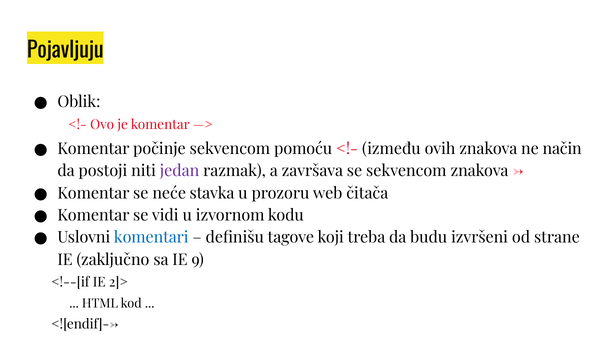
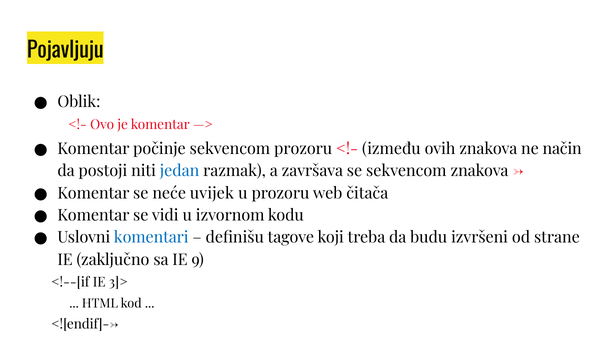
sekvencom pomoću: pomoću -> prozoru (303, 149)
jedan colour: purple -> blue (180, 171)
stavka: stavka -> uvijek (212, 193)
2]>: 2]> -> 3]> (118, 282)
